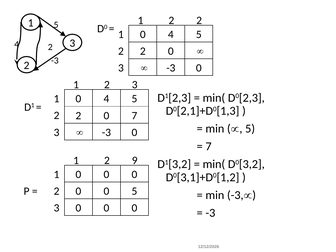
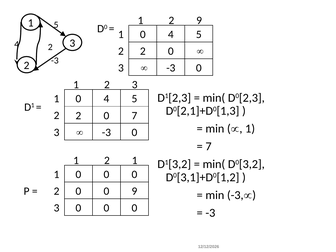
2 2: 2 -> 9 (199, 20)
5: 5 -> 1 (250, 129)
2 9: 9 -> 1 (135, 160)
0 0 5: 5 -> 9 (134, 191)
